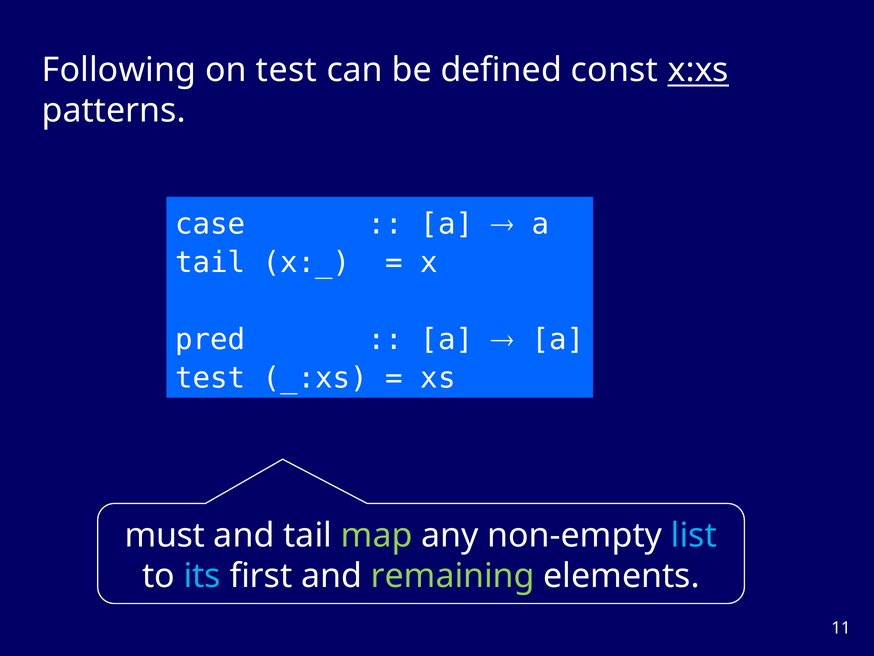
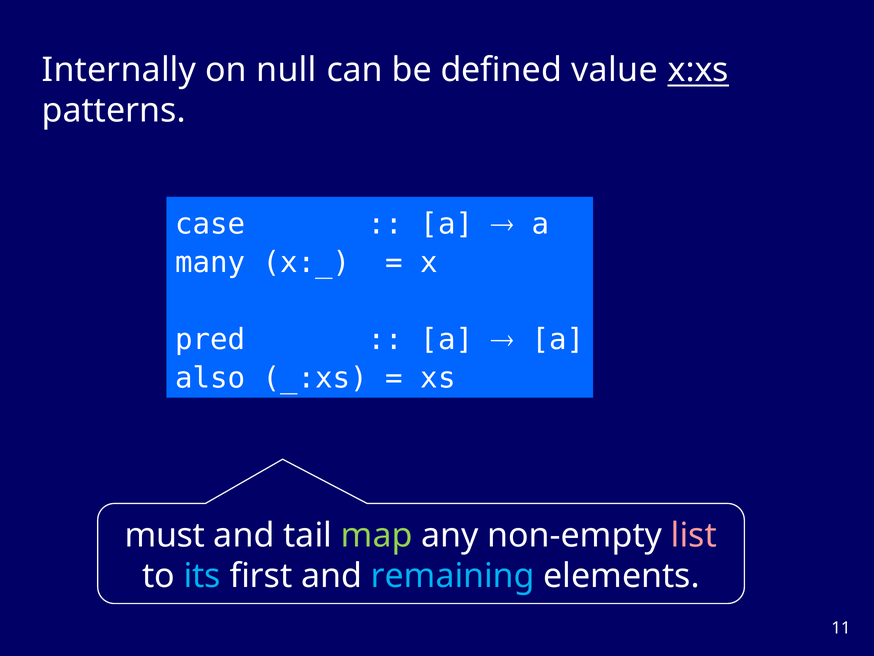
Following: Following -> Internally (119, 70)
on test: test -> null (286, 70)
const: const -> value (614, 70)
tail: tail -> many (210, 262)
test: test -> also (210, 378)
list colour: light blue -> pink (694, 535)
remaining colour: light green -> light blue (453, 576)
